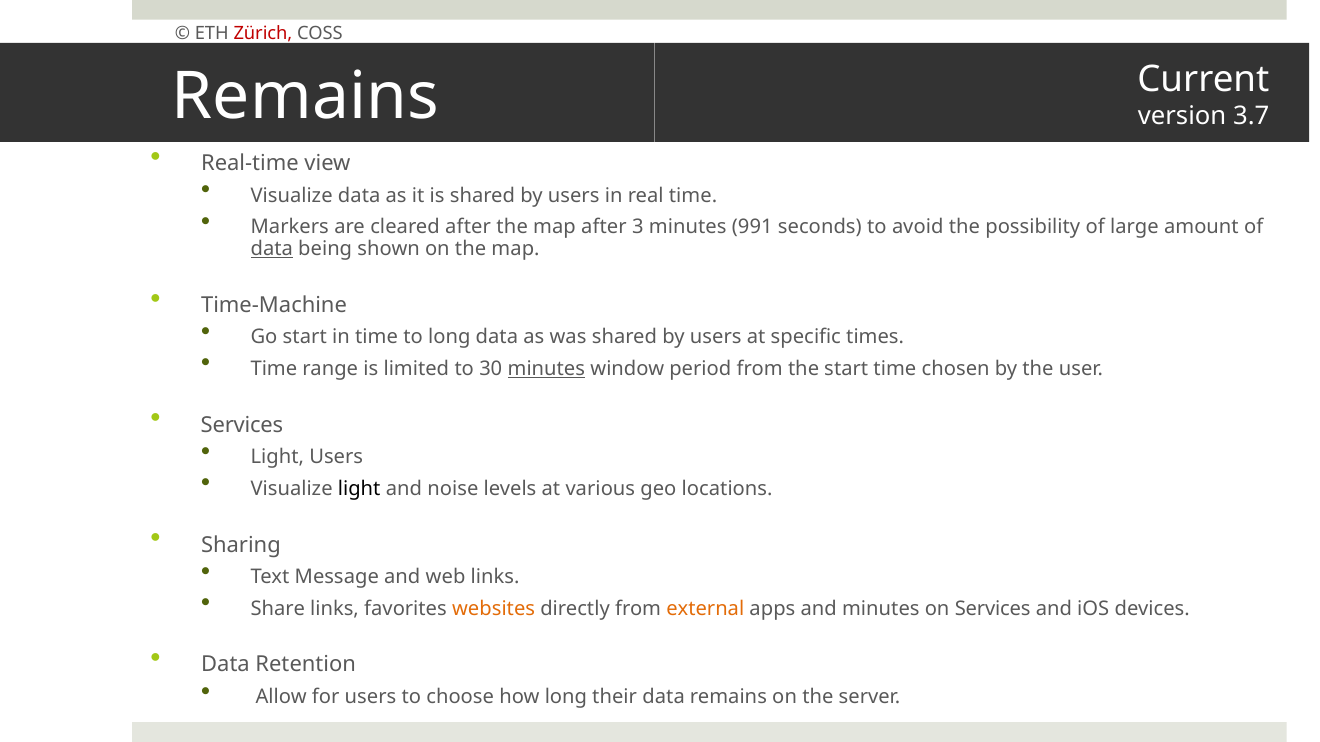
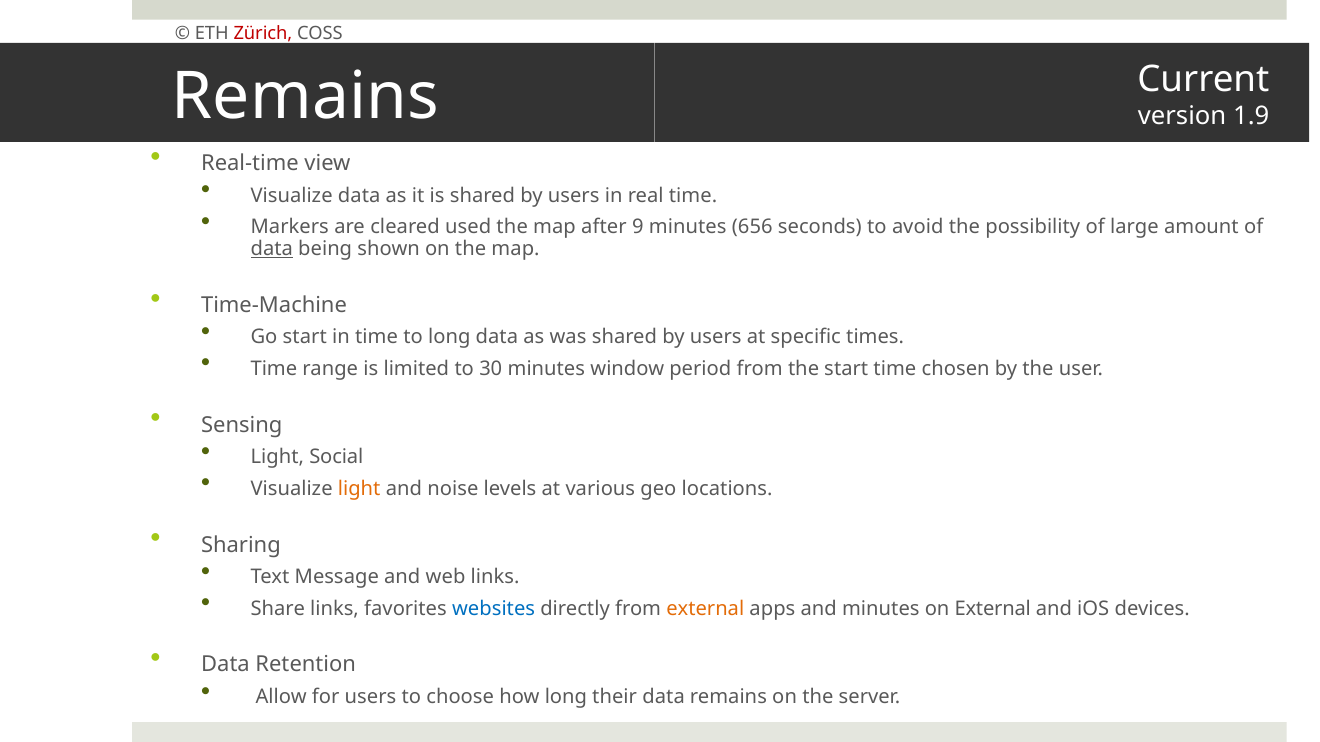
3.7: 3.7 -> 1.9 (1251, 116)
cleared after: after -> used (468, 227)
3: 3 -> 9 (638, 227)
991: 991 -> 656 (752, 227)
minutes underline: present -> none (546, 369)
Services: Services -> Sensing (242, 425)
Light Users: Users -> Social (336, 458)
light colour: black -> orange (359, 489)
websites colour: orange -> blue (494, 609)
on Services: Services -> External (993, 609)
